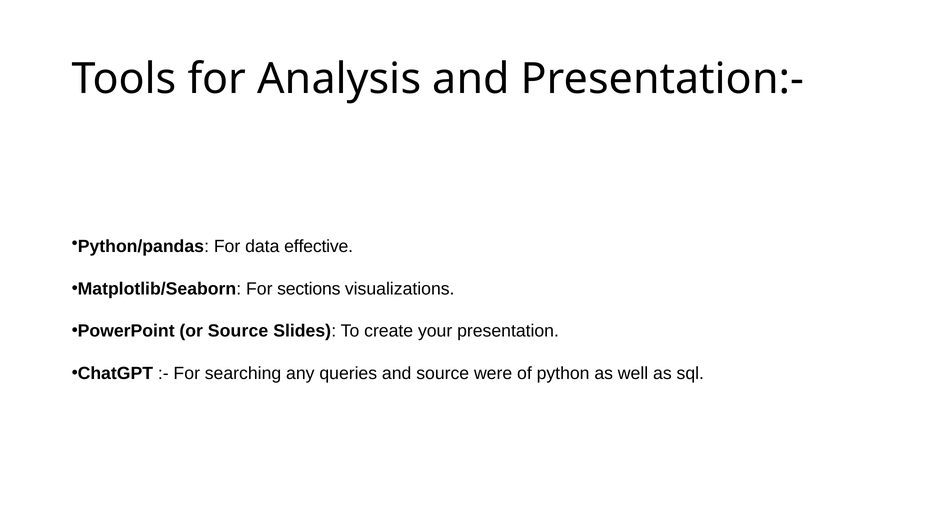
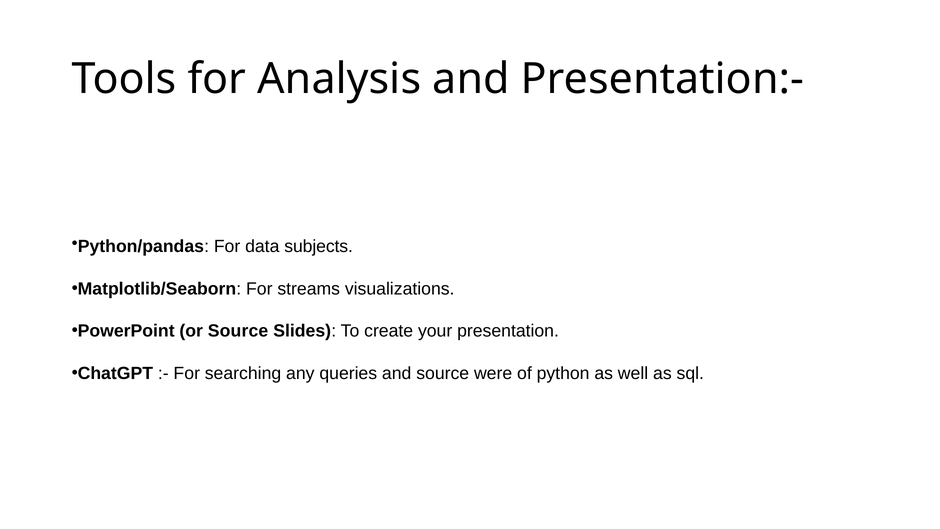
effective: effective -> subjects (319, 246)
sections: sections -> streams (309, 289)
